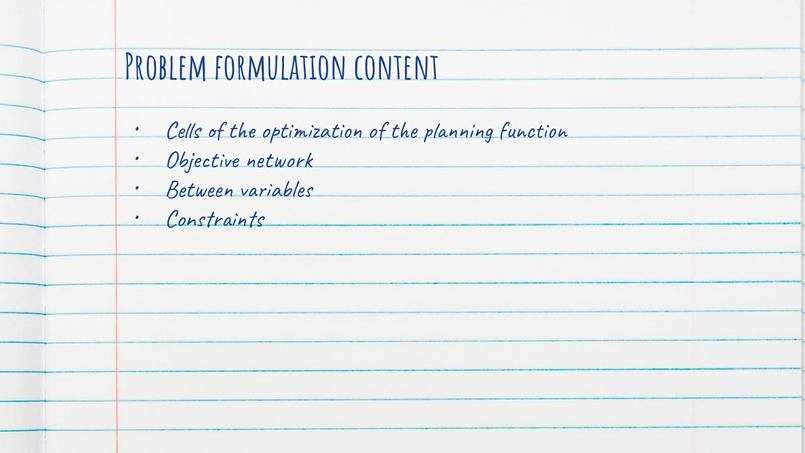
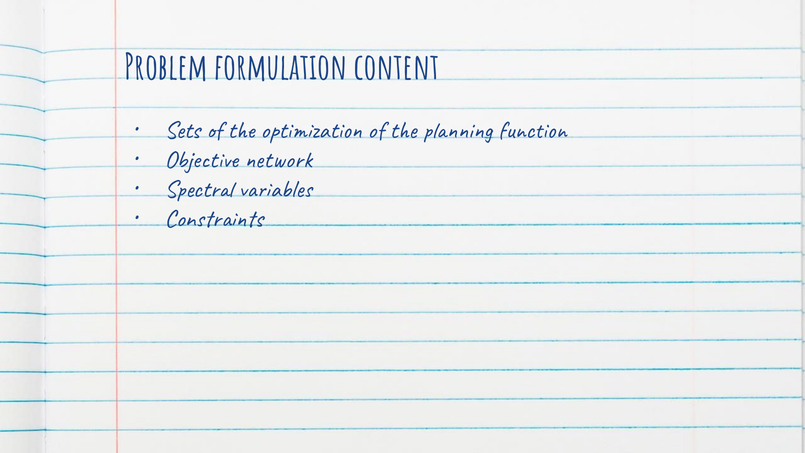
Cells: Cells -> Sets (182, 130)
Between: Between -> Spectral (199, 189)
